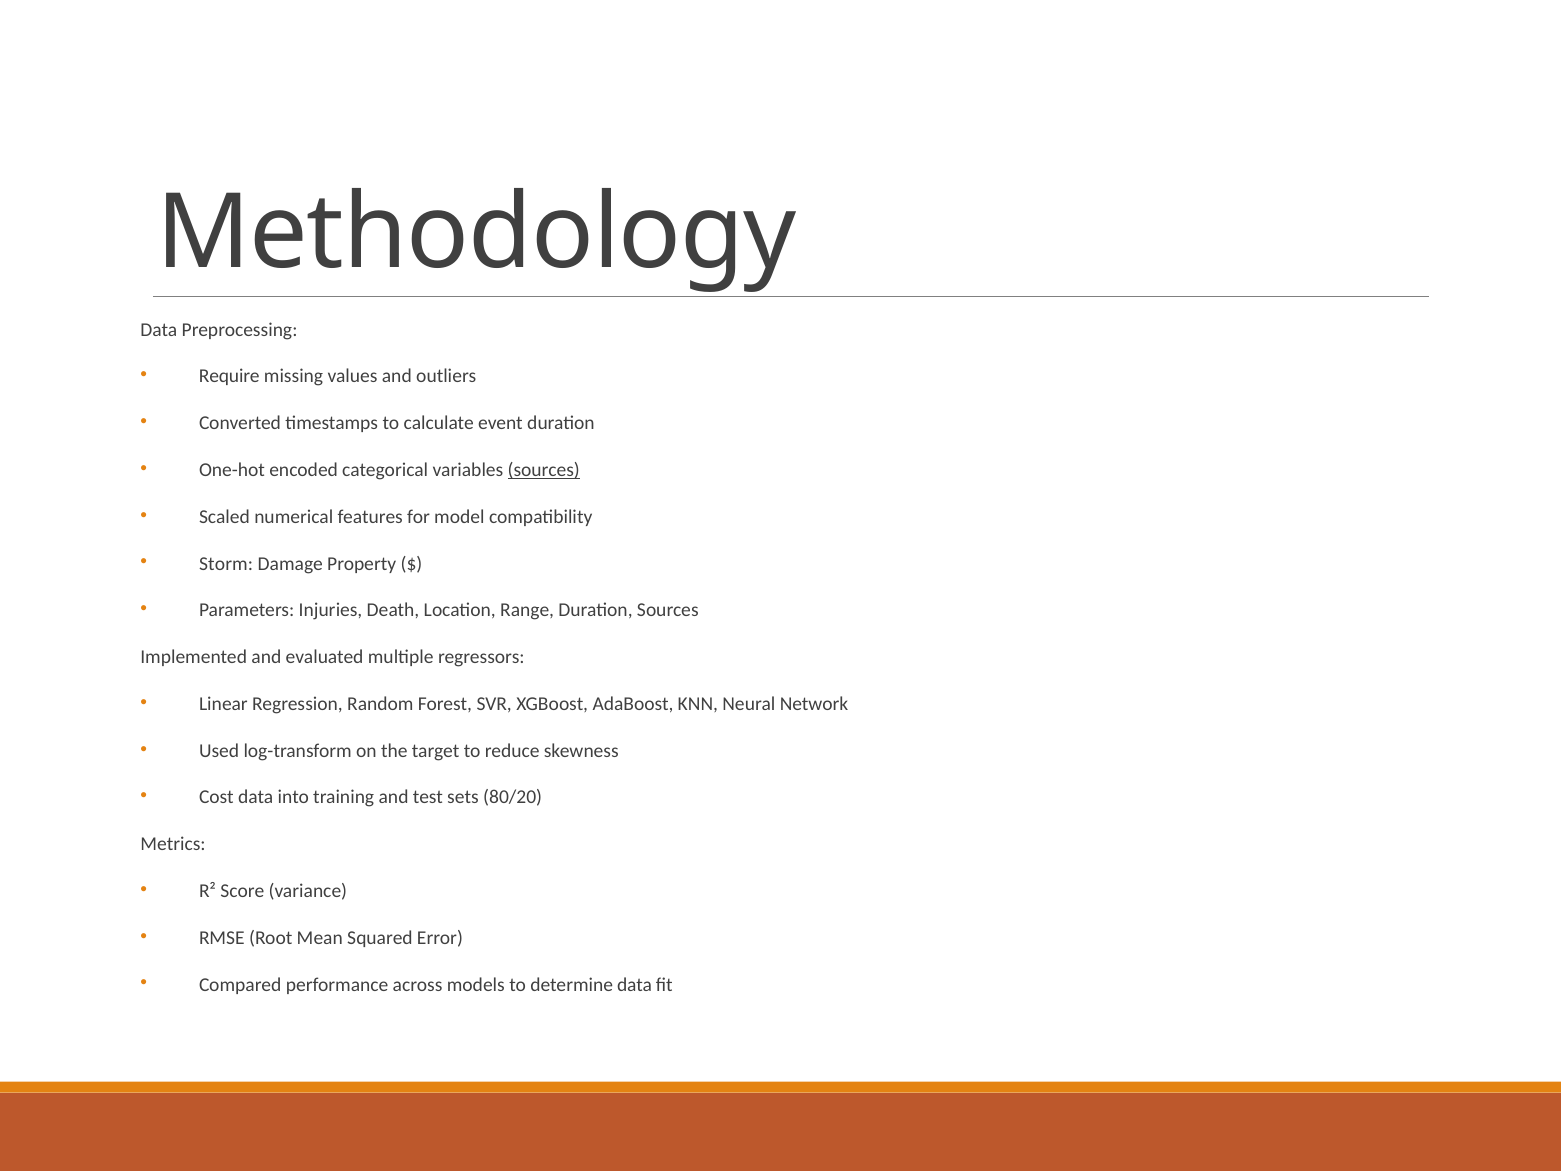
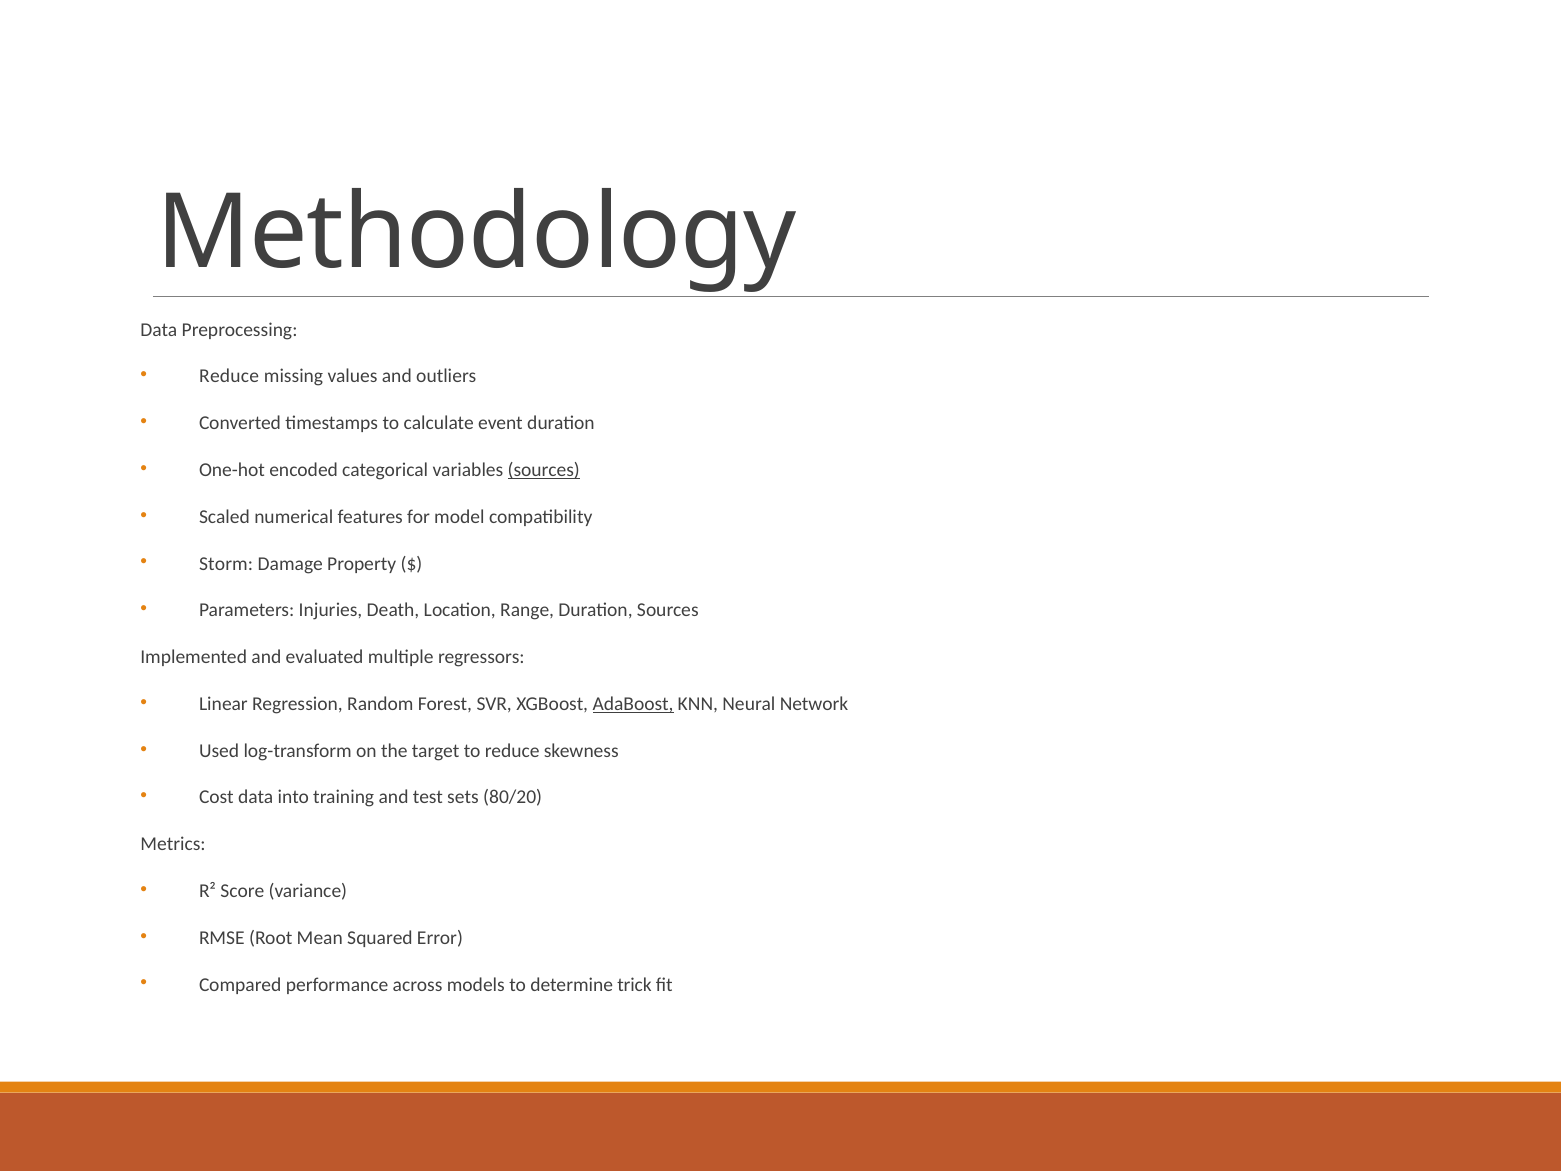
Require: Require -> Reduce (229, 376)
AdaBoost underline: none -> present (633, 704)
determine data: data -> trick (634, 984)
